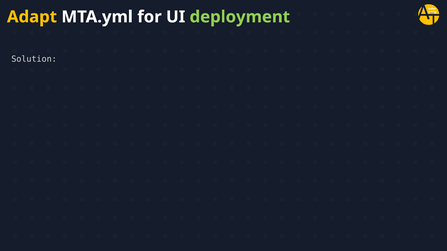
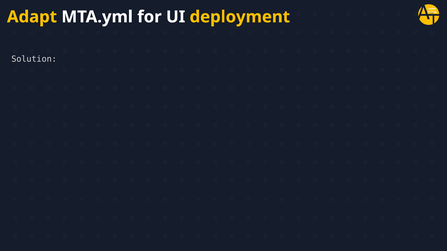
deployment colour: light green -> yellow (240, 17)
